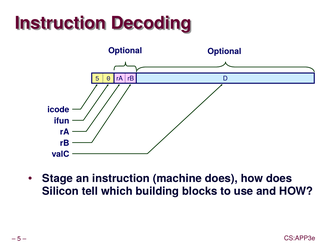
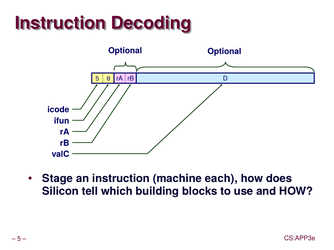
machine does: does -> each (221, 179)
